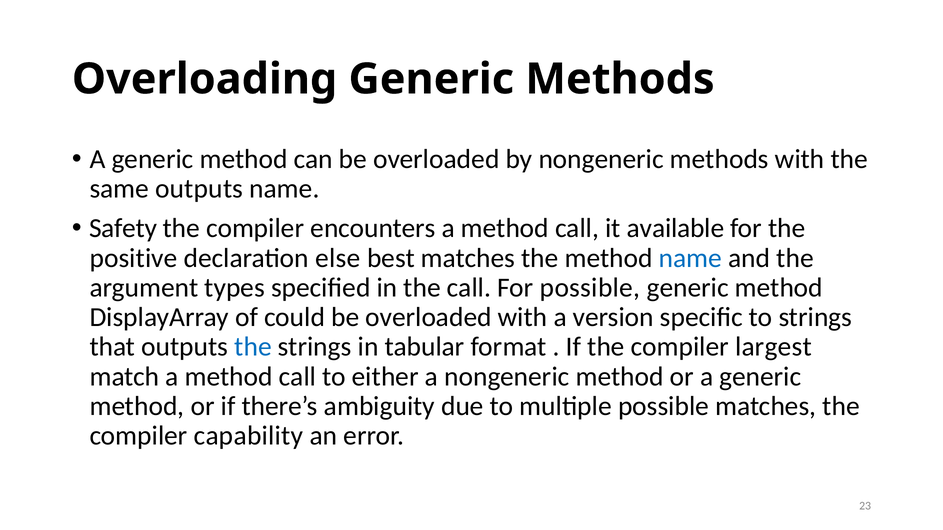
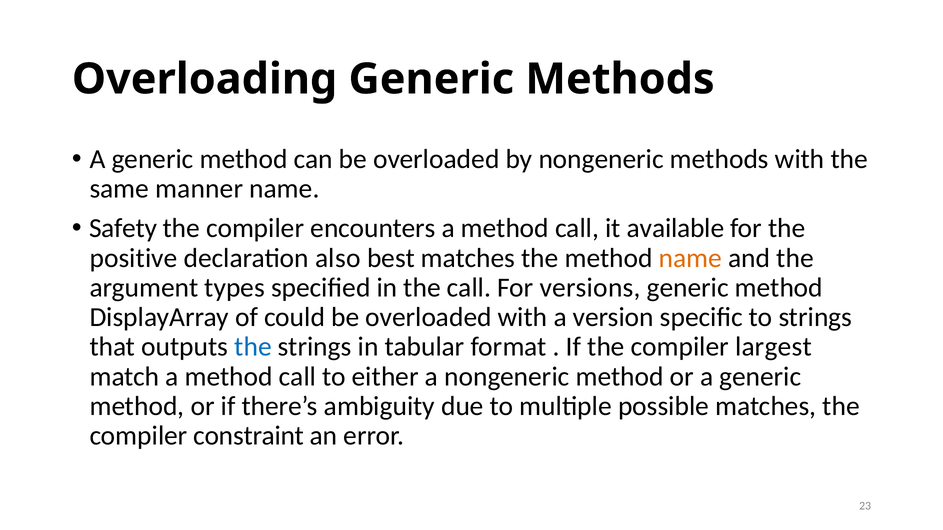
same outputs: outputs -> manner (199, 189)
else: else -> also (338, 258)
name colour: blue -> orange (690, 258)
For possible: possible -> versions (590, 288)
capability: capability -> constraint (249, 436)
